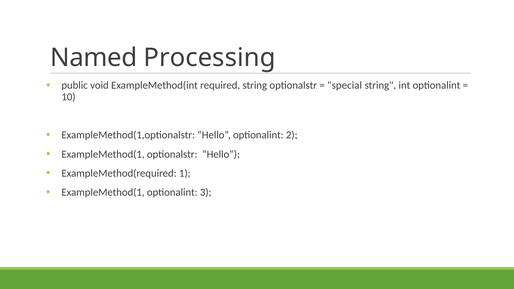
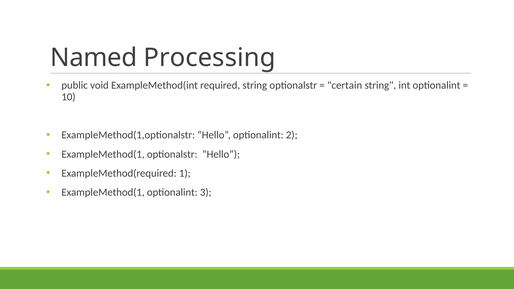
special: special -> certain (345, 85)
